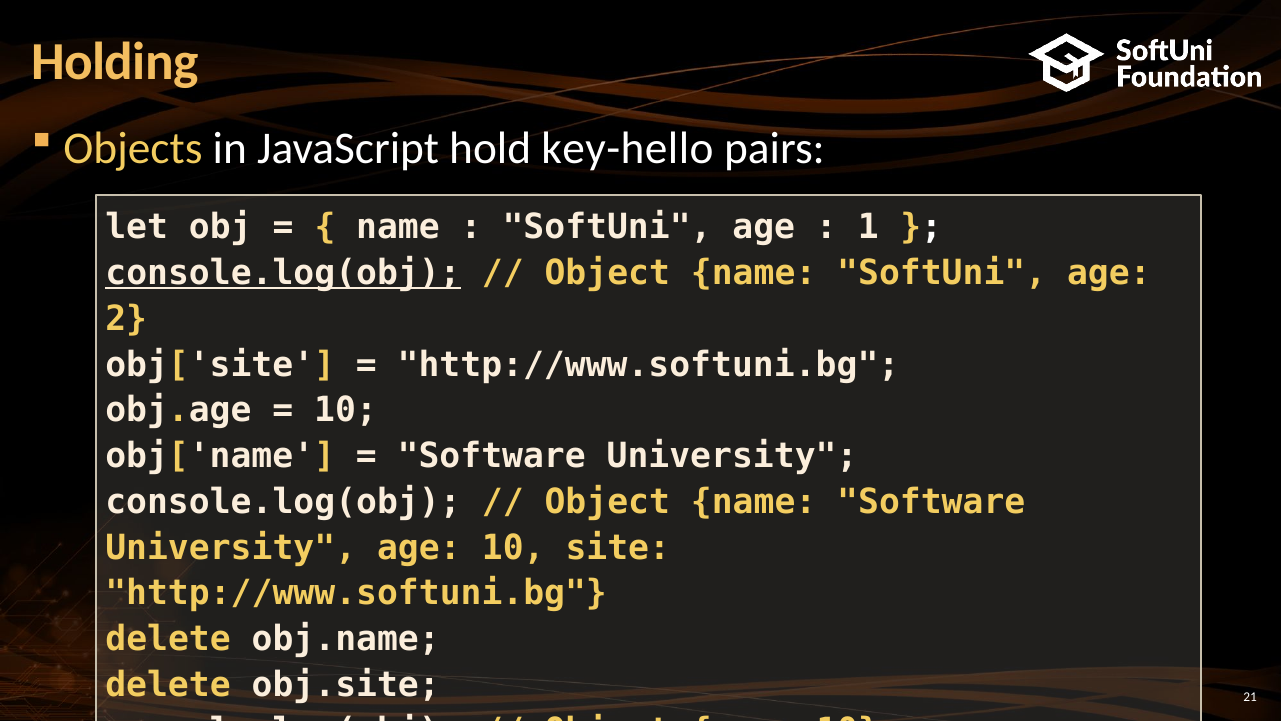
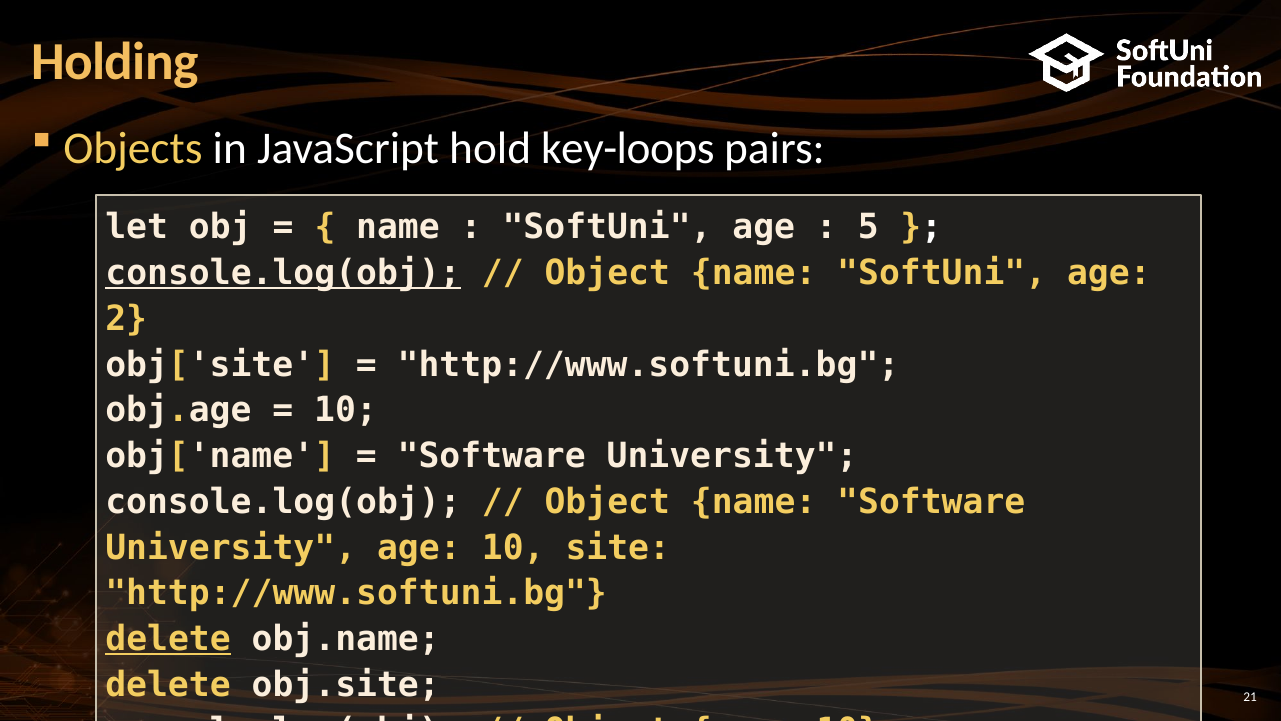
key-hello: key-hello -> key-loops (628, 149)
1: 1 -> 5 (868, 227)
delete underline: none -> present (168, 639)
